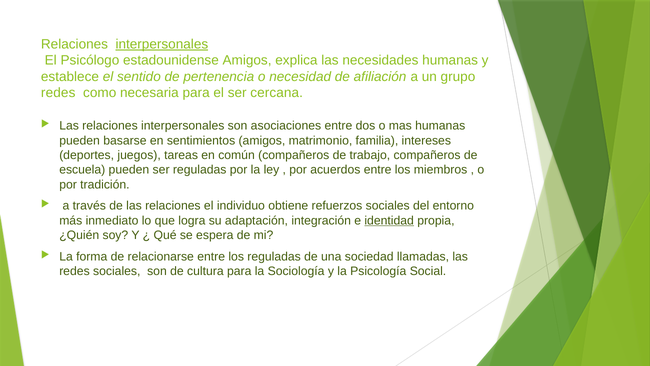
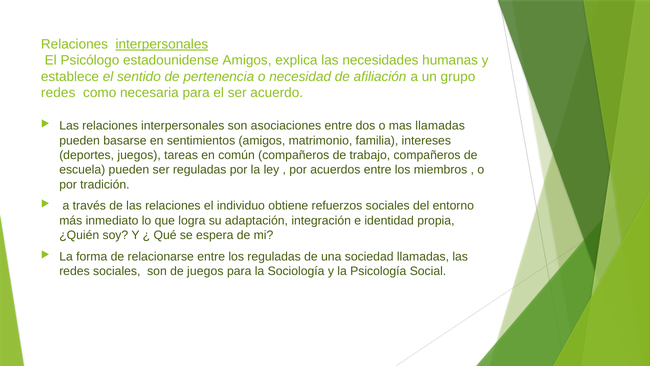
cercana: cercana -> acuerdo (277, 93)
mas humanas: humanas -> llamadas (440, 126)
identidad underline: present -> none (389, 220)
de cultura: cultura -> juegos (205, 271)
